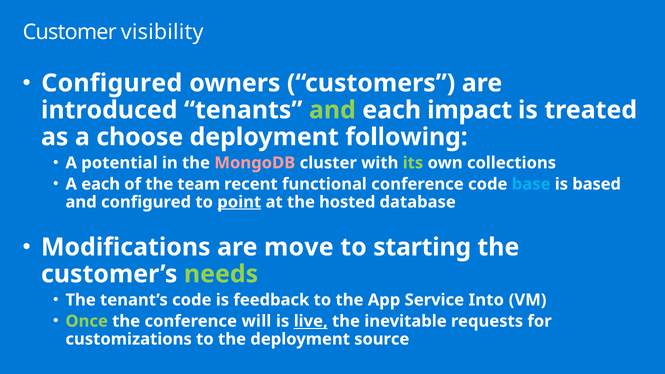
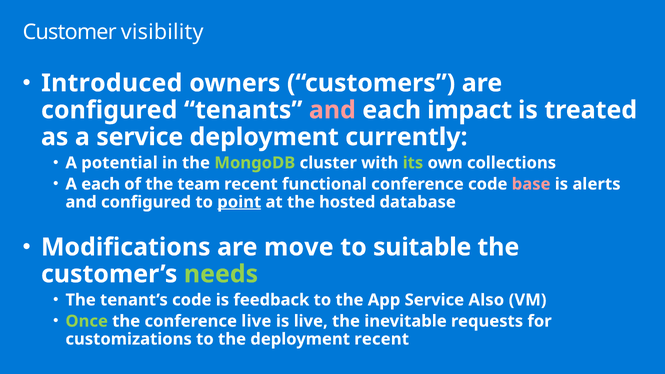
Configured: Configured -> Introduced (112, 83)
introduced: introduced -> configured (109, 110)
and colour: light green -> pink (332, 110)
a choose: choose -> service (140, 137)
following: following -> currently (406, 137)
MongoDB colour: pink -> light green (255, 163)
base colour: light blue -> pink (531, 184)
based: based -> alerts (597, 184)
starting: starting -> suitable (422, 247)
Into: Into -> Also (486, 300)
conference will: will -> live (256, 321)
live underline: present -> none (311, 321)
deployment source: source -> recent (382, 339)
